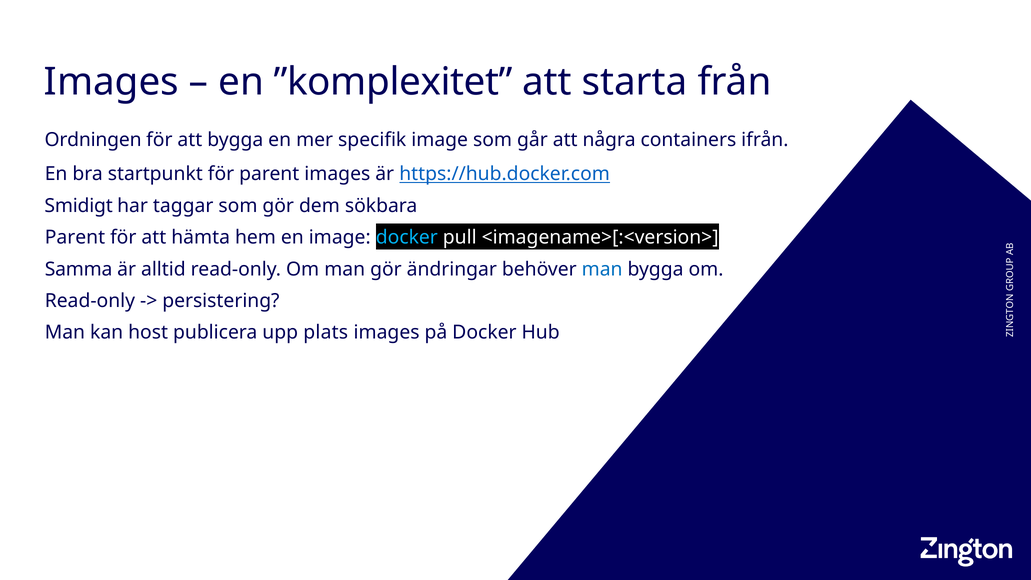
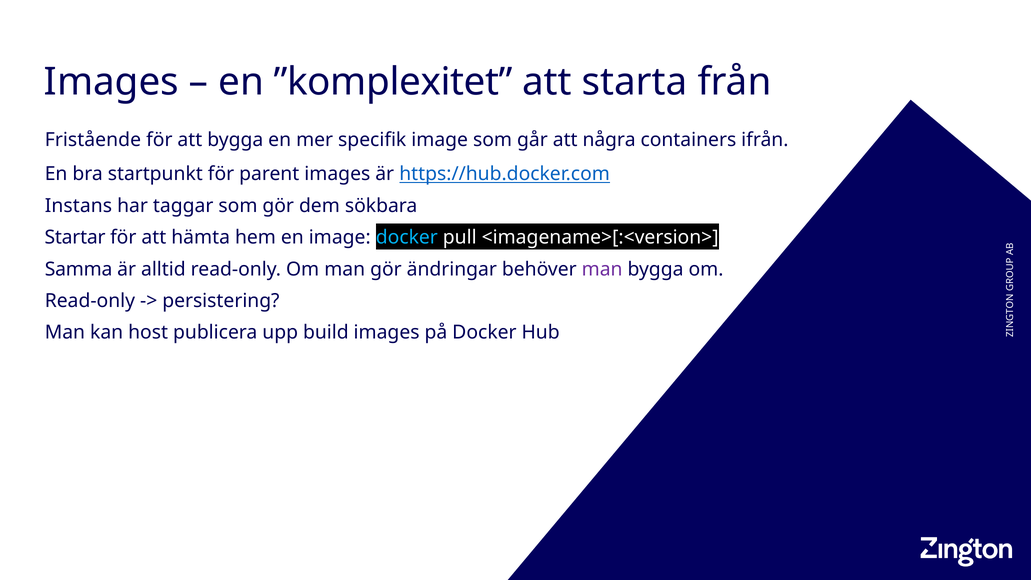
Ordningen: Ordningen -> Fristående (93, 140)
Smidigt: Smidigt -> Instans (78, 206)
Parent: Parent -> Startar (75, 238)
man colour: blue -> purple (602, 269)
plats: plats -> build (326, 332)
